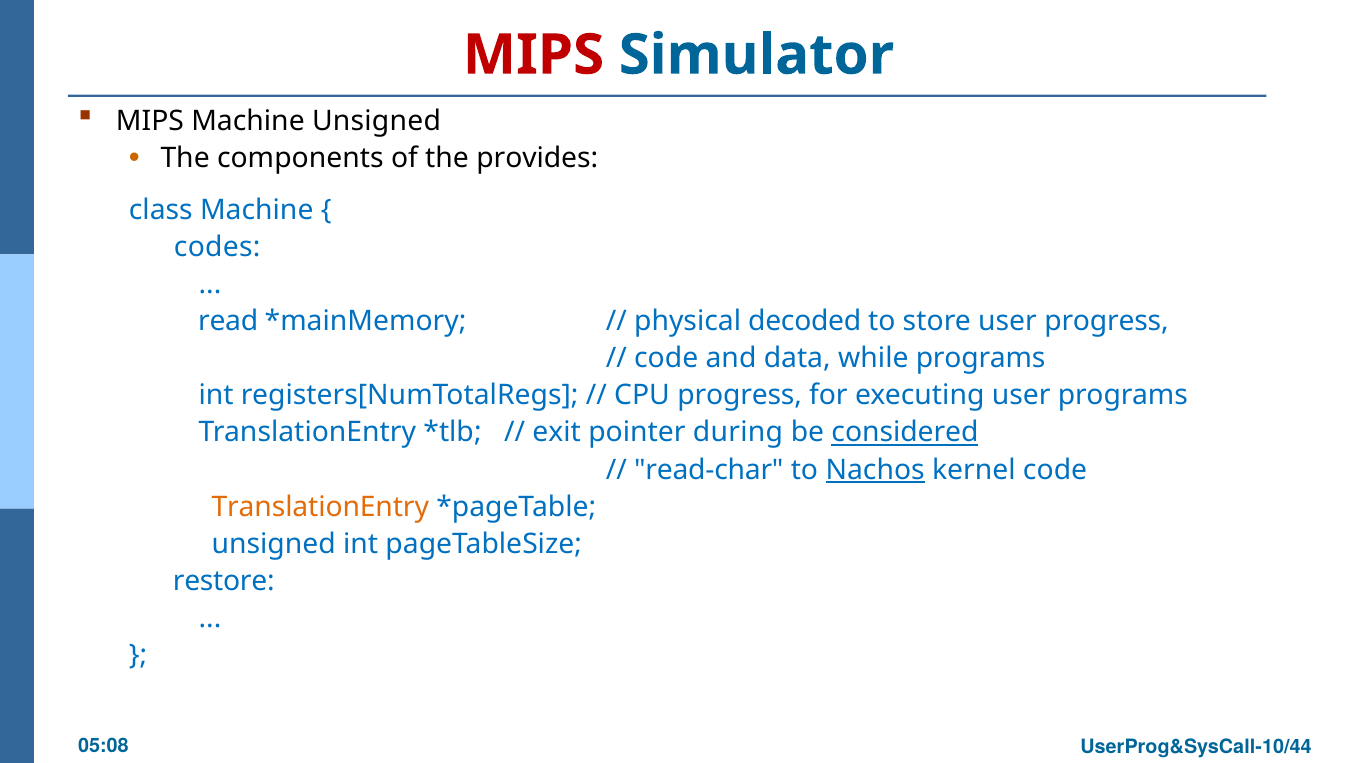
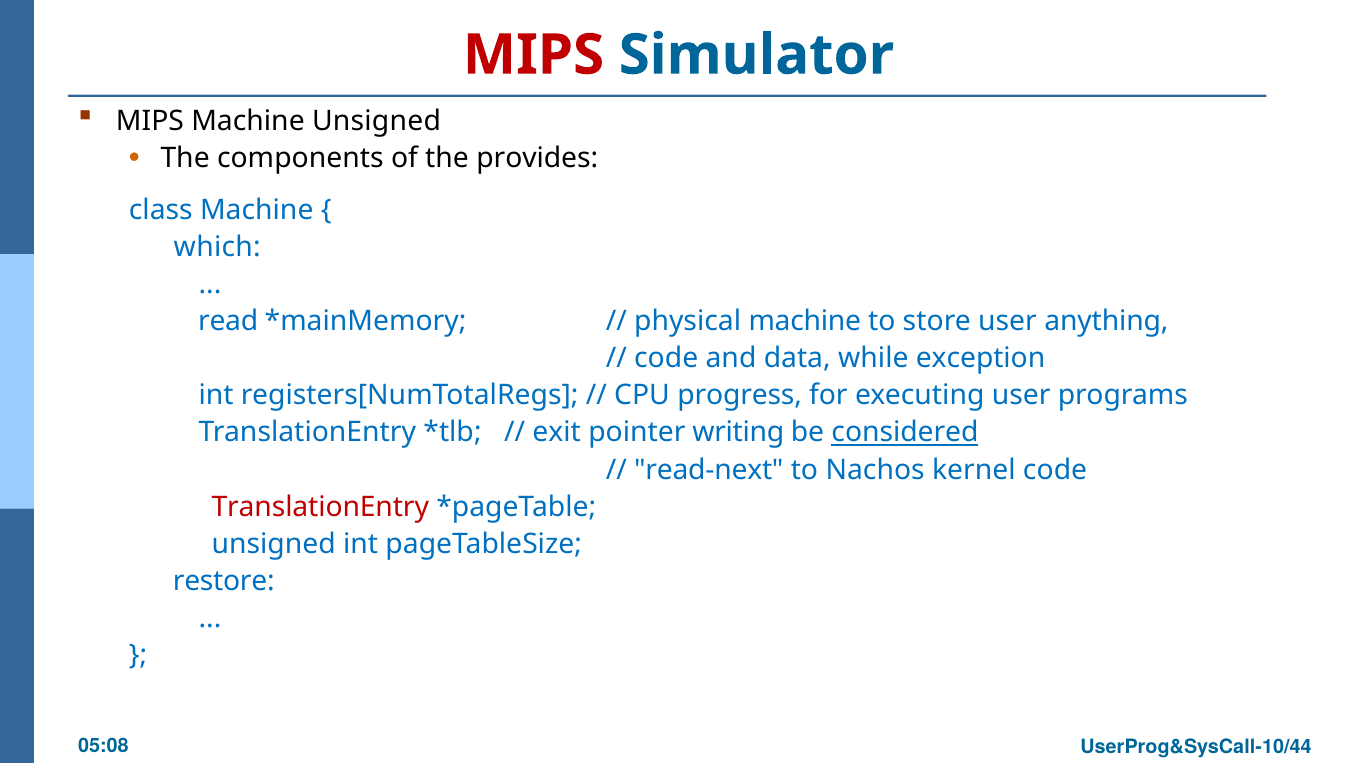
codes: codes -> which (217, 248)
physical decoded: decoded -> machine (805, 322)
user progress: progress -> anything (1106, 322)
while programs: programs -> exception (981, 359)
during: during -> writing (738, 433)
read-char: read-char -> read-next (709, 470)
Nachos underline: present -> none (875, 470)
TranslationEntry colour: orange -> red (320, 507)
